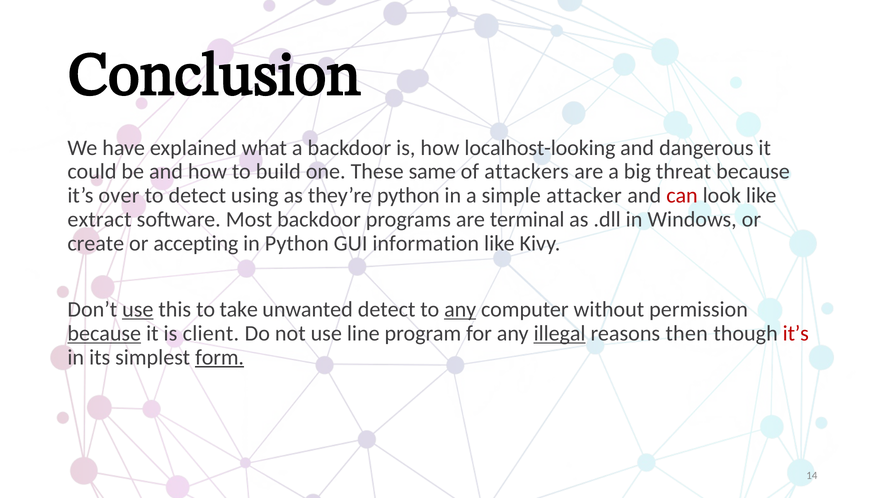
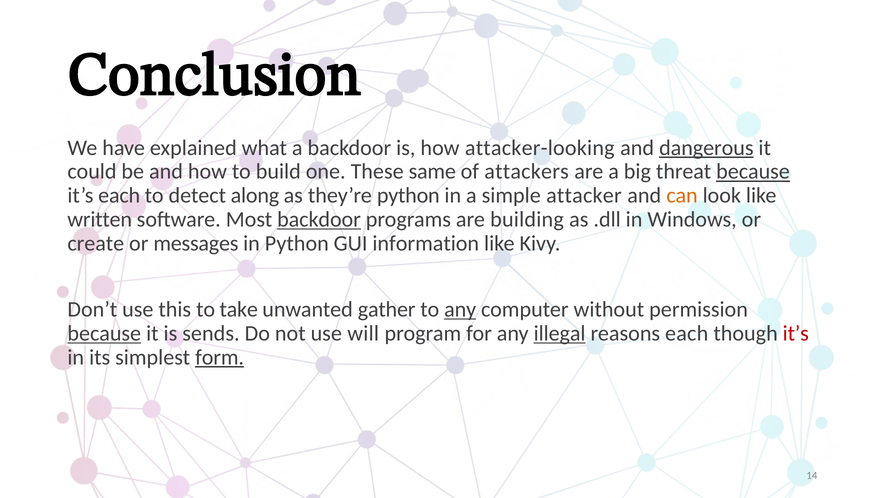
localhost-looking: localhost-looking -> attacker-looking (540, 148)
dangerous underline: none -> present (706, 148)
because underline: none -> present (753, 172)
it’s over: over -> each (119, 195)
using: using -> along (255, 195)
can colour: red -> orange (682, 195)
extract: extract -> written (100, 219)
backdoor underline: none -> present (319, 219)
terminal: terminal -> building (527, 219)
accepting: accepting -> messages (196, 243)
use underline: present -> none (138, 309)
unwanted detect: detect -> gather (387, 309)
client: client -> sends (211, 333)
line: line -> will (363, 333)
reasons then: then -> each (687, 333)
